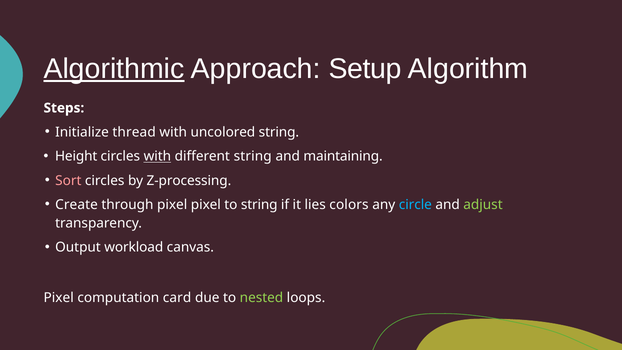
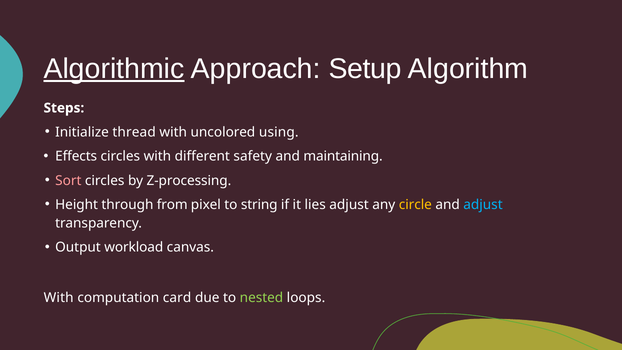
uncolored string: string -> using (279, 132)
Height: Height -> Effects (76, 156)
with underline: present -> none (157, 156)
different string: string -> safety (253, 156)
Create: Create -> Height (77, 205)
through pixel: pixel -> from (172, 205)
lies colors: colors -> adjust (349, 205)
circle colour: light blue -> yellow (415, 205)
adjust colour: light green -> light blue (483, 205)
Pixel: Pixel -> With (59, 298)
